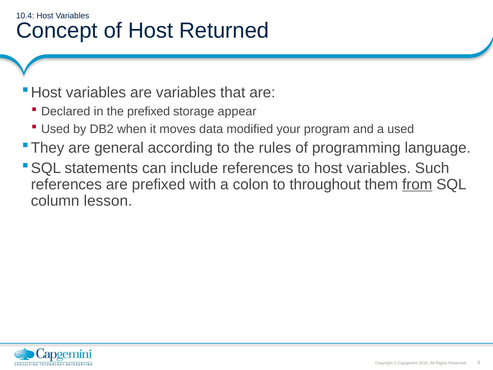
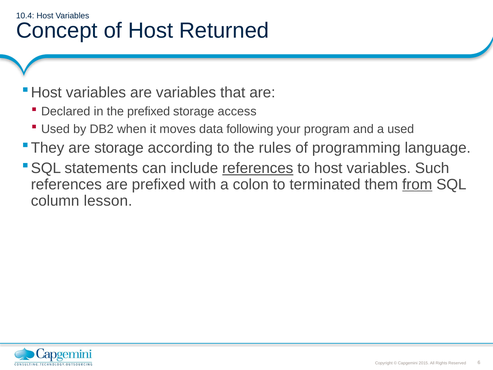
appear: appear -> access (237, 111)
modified: modified -> following (250, 129)
are general: general -> storage (119, 148)
references underline: none -> present (258, 168)
throughout: throughout -> terminated (325, 184)
